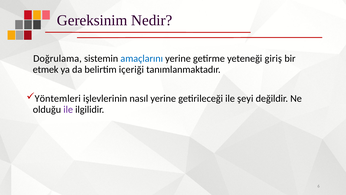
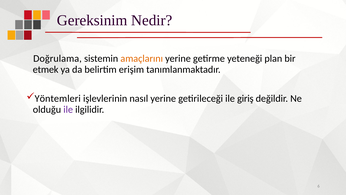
amaçlarını colour: blue -> orange (142, 58)
giriş: giriş -> plan (273, 58)
içeriği: içeriği -> erişim (131, 69)
şeyi: şeyi -> giriş (245, 98)
